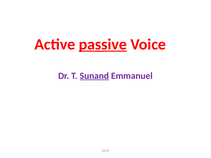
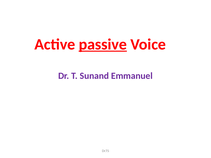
Sunand underline: present -> none (94, 76)
